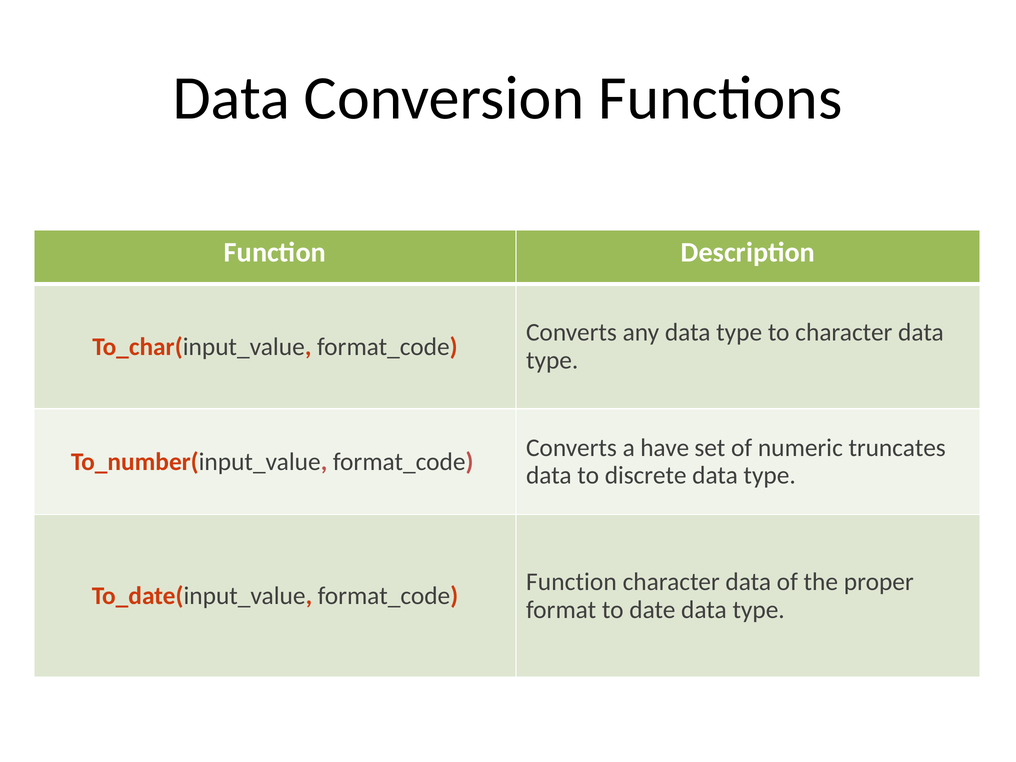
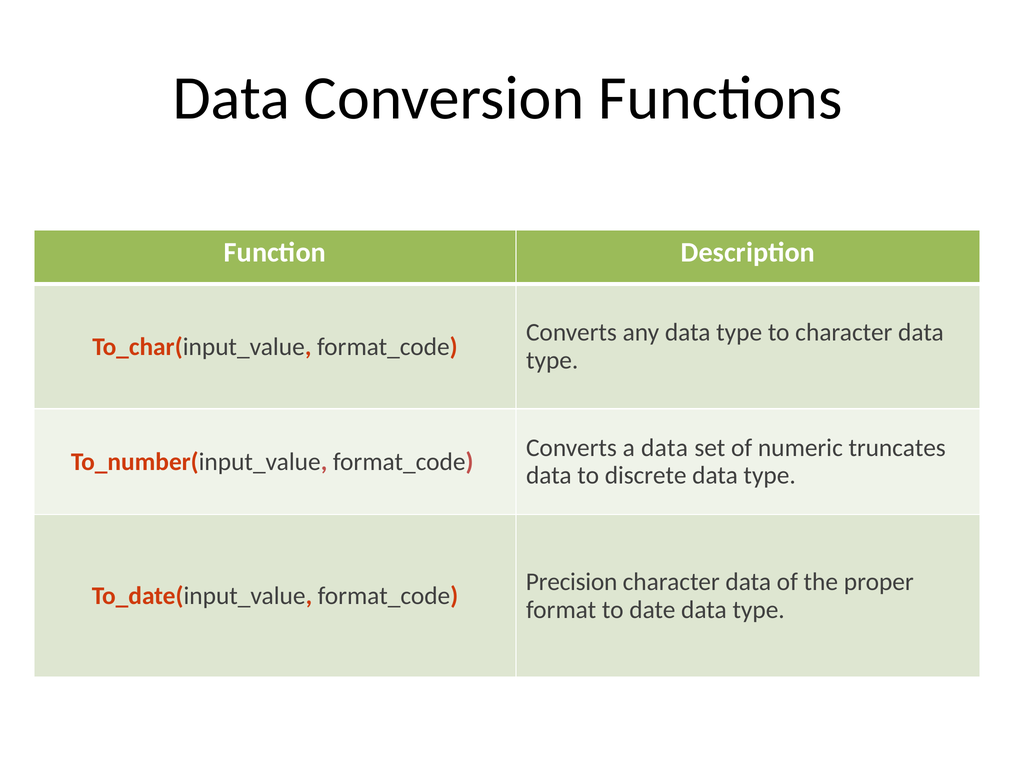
a have: have -> data (665, 448)
Function: Function -> Precision (572, 582)
